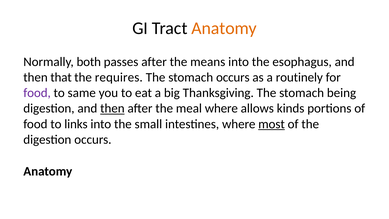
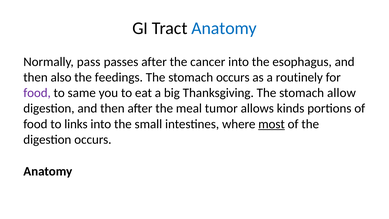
Anatomy colour: orange -> blue (224, 28)
both: both -> pass (89, 62)
means: means -> cancer (208, 62)
that: that -> also (61, 77)
requires: requires -> feedings (119, 77)
being: being -> allow (341, 93)
then underline: present -> none (112, 108)
meal where: where -> tumor (221, 108)
